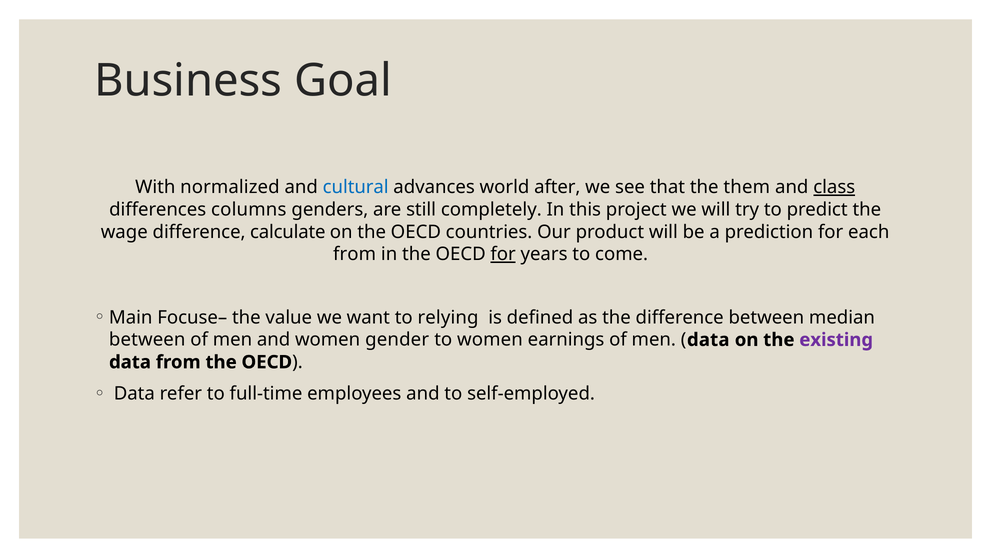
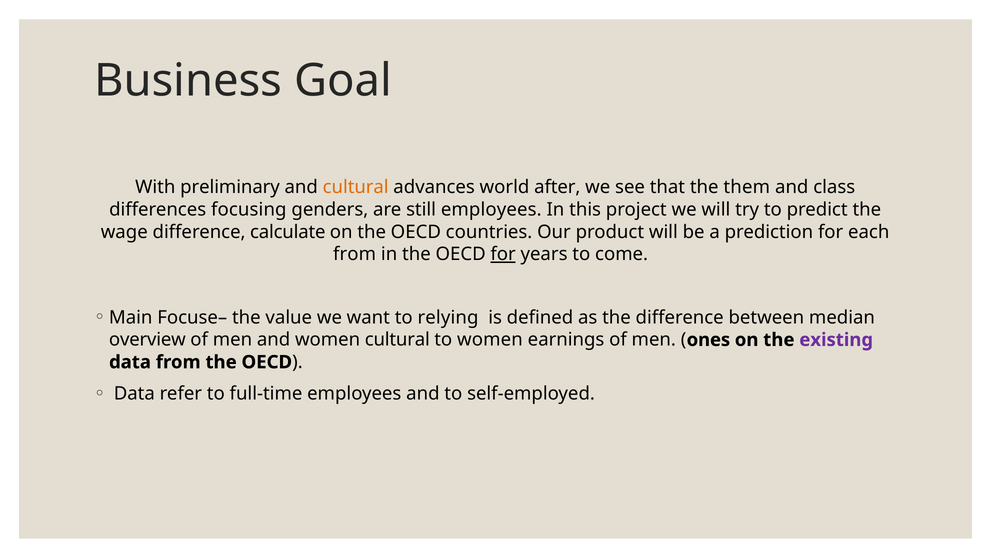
normalized: normalized -> preliminary (230, 187)
cultural colour: blue -> orange (356, 187)
class underline: present -> none (834, 187)
columns: columns -> focusing (249, 209)
still completely: completely -> employees (491, 209)
between: between -> overview (147, 340)
women gender: gender -> cultural (397, 340)
data: data -> ones (708, 340)
